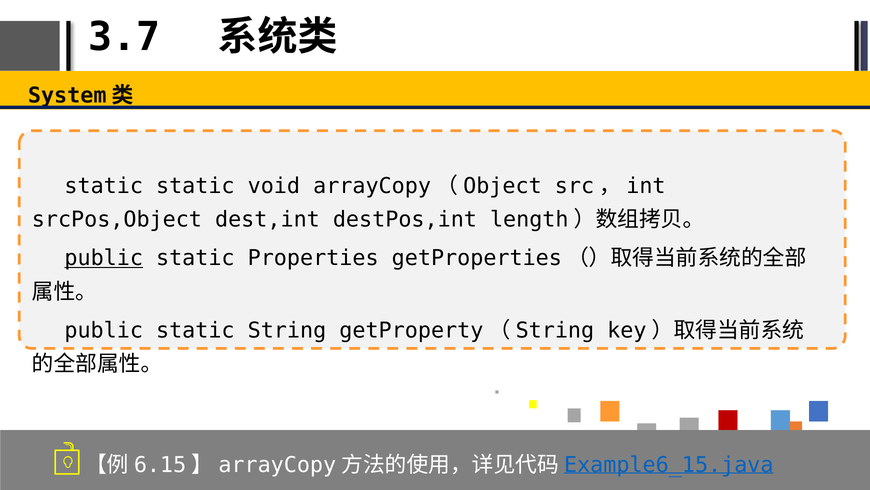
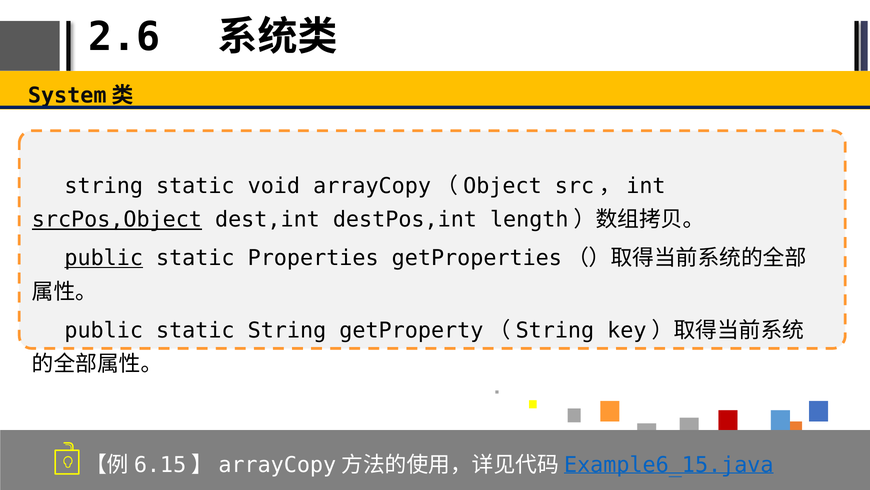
3.7: 3.7 -> 2.6 (124, 37)
static: static -> string (104, 186)
srcPos,Object underline: none -> present (117, 220)
